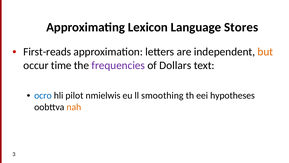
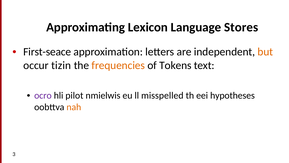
First-reads: First-reads -> First-seace (47, 52)
time: time -> tizin (61, 65)
frequencies colour: purple -> orange (118, 65)
Dollars: Dollars -> Tokens (175, 65)
ocro colour: blue -> purple (43, 95)
smoothing: smoothing -> misspelled (162, 95)
